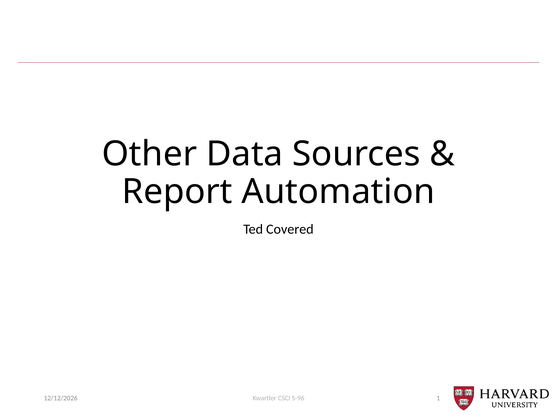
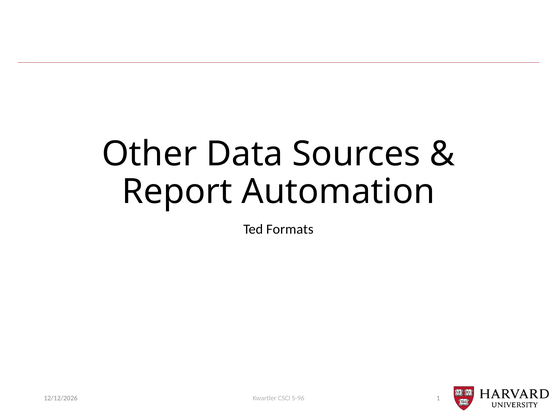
Covered: Covered -> Formats (290, 230)
